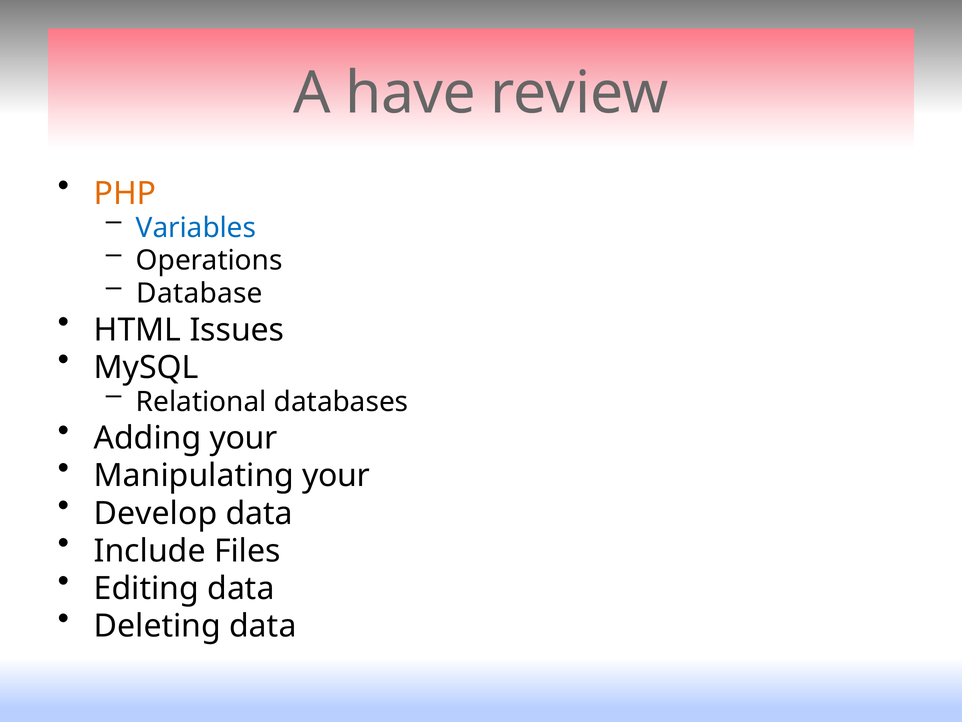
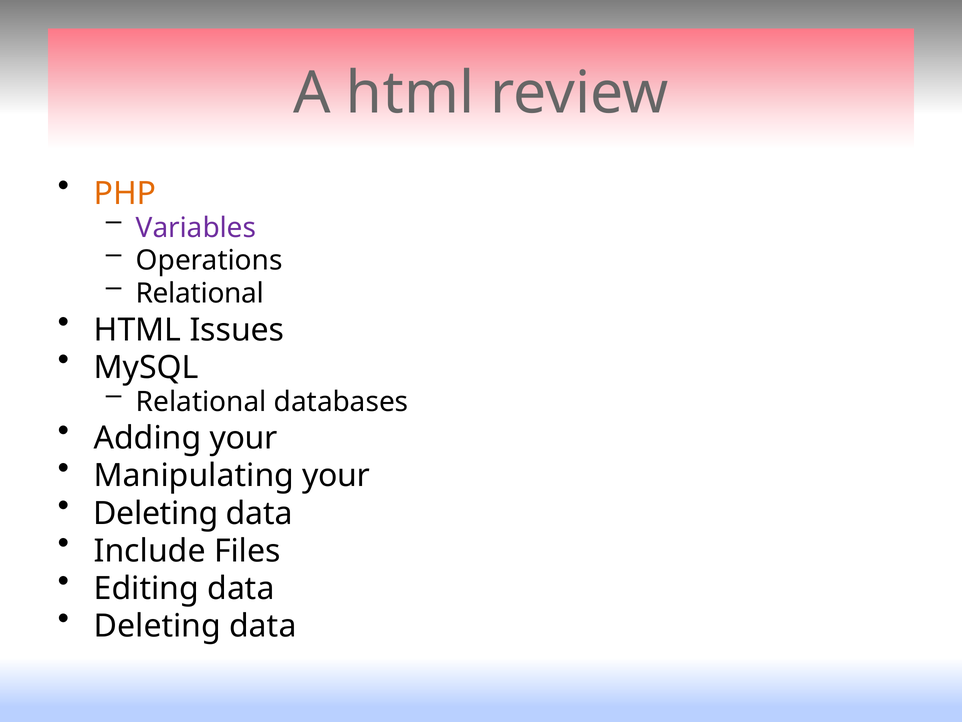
A have: have -> html (410, 93)
Variables colour: blue -> purple (196, 228)
Database: Database -> Relational (200, 293)
Develop: Develop -> Deleting (156, 513)
